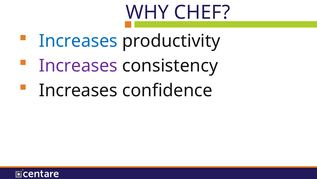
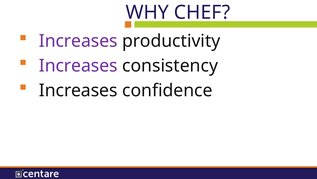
Increases colour: blue -> purple (78, 41)
